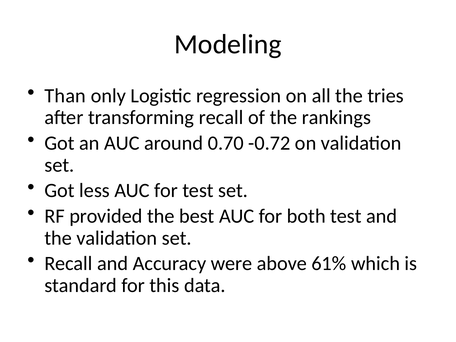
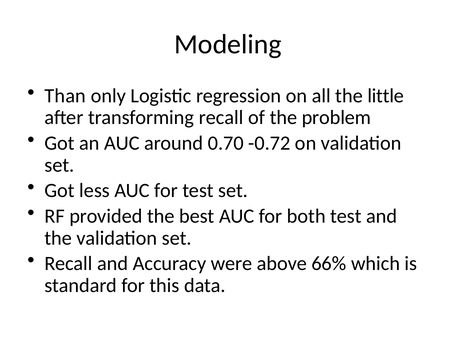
tries: tries -> little (386, 96)
rankings: rankings -> problem (336, 118)
61%: 61% -> 66% (329, 264)
